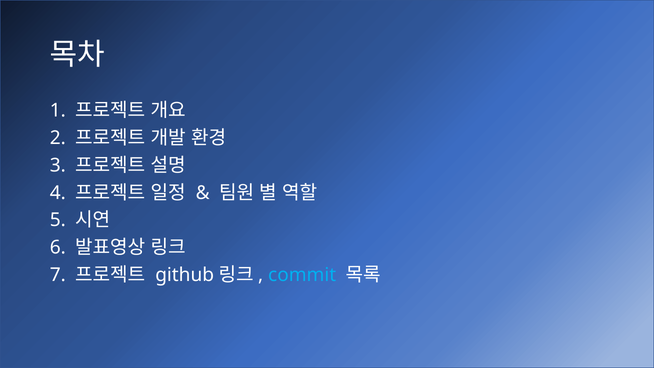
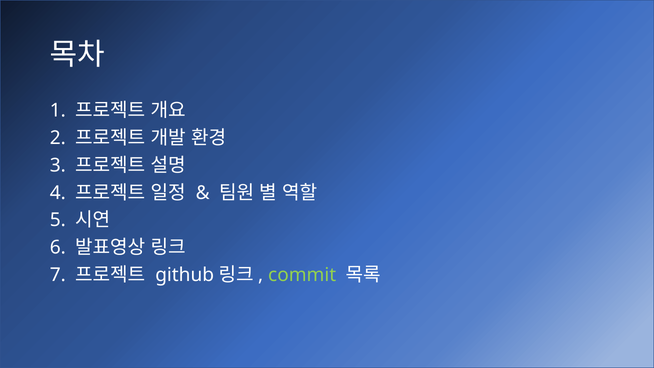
commit colour: light blue -> light green (302, 275)
